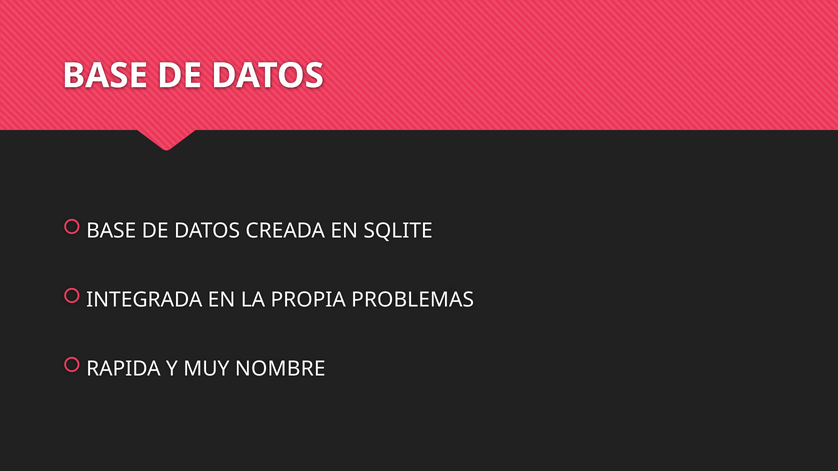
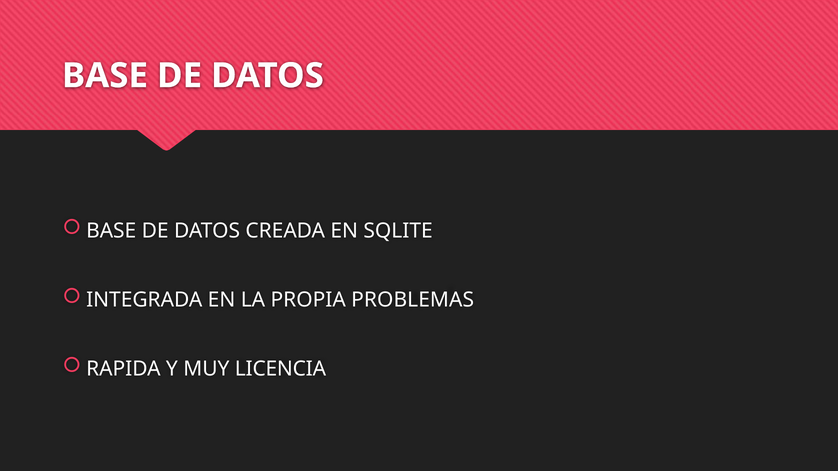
NOMBRE: NOMBRE -> LICENCIA (280, 369)
